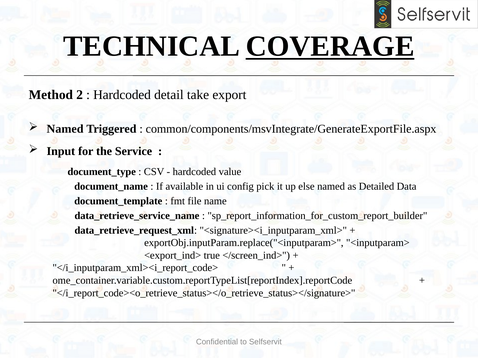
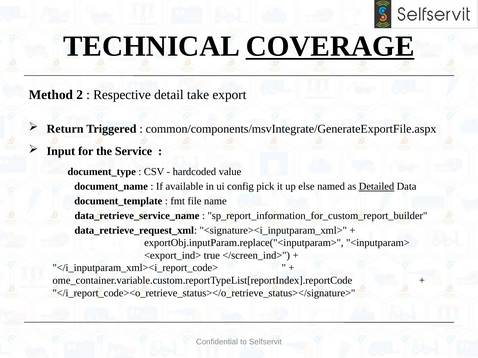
Hardcoded: Hardcoded -> Respective (122, 95)
Named: Named -> Return (65, 129)
Detailed underline: none -> present (376, 187)
